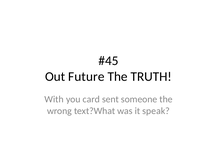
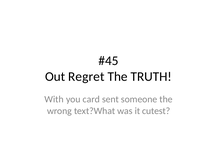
Future: Future -> Regret (86, 77)
speak: speak -> cutest (156, 111)
